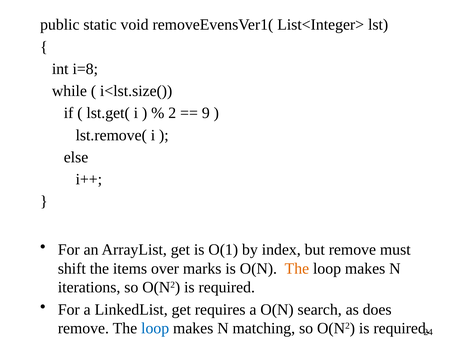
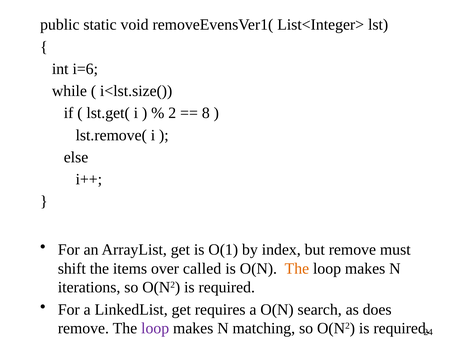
i=8: i=8 -> i=6 (85, 69)
9: 9 -> 8 (206, 113)
marks: marks -> called (202, 268)
loop colour: blue -> purple (155, 328)
